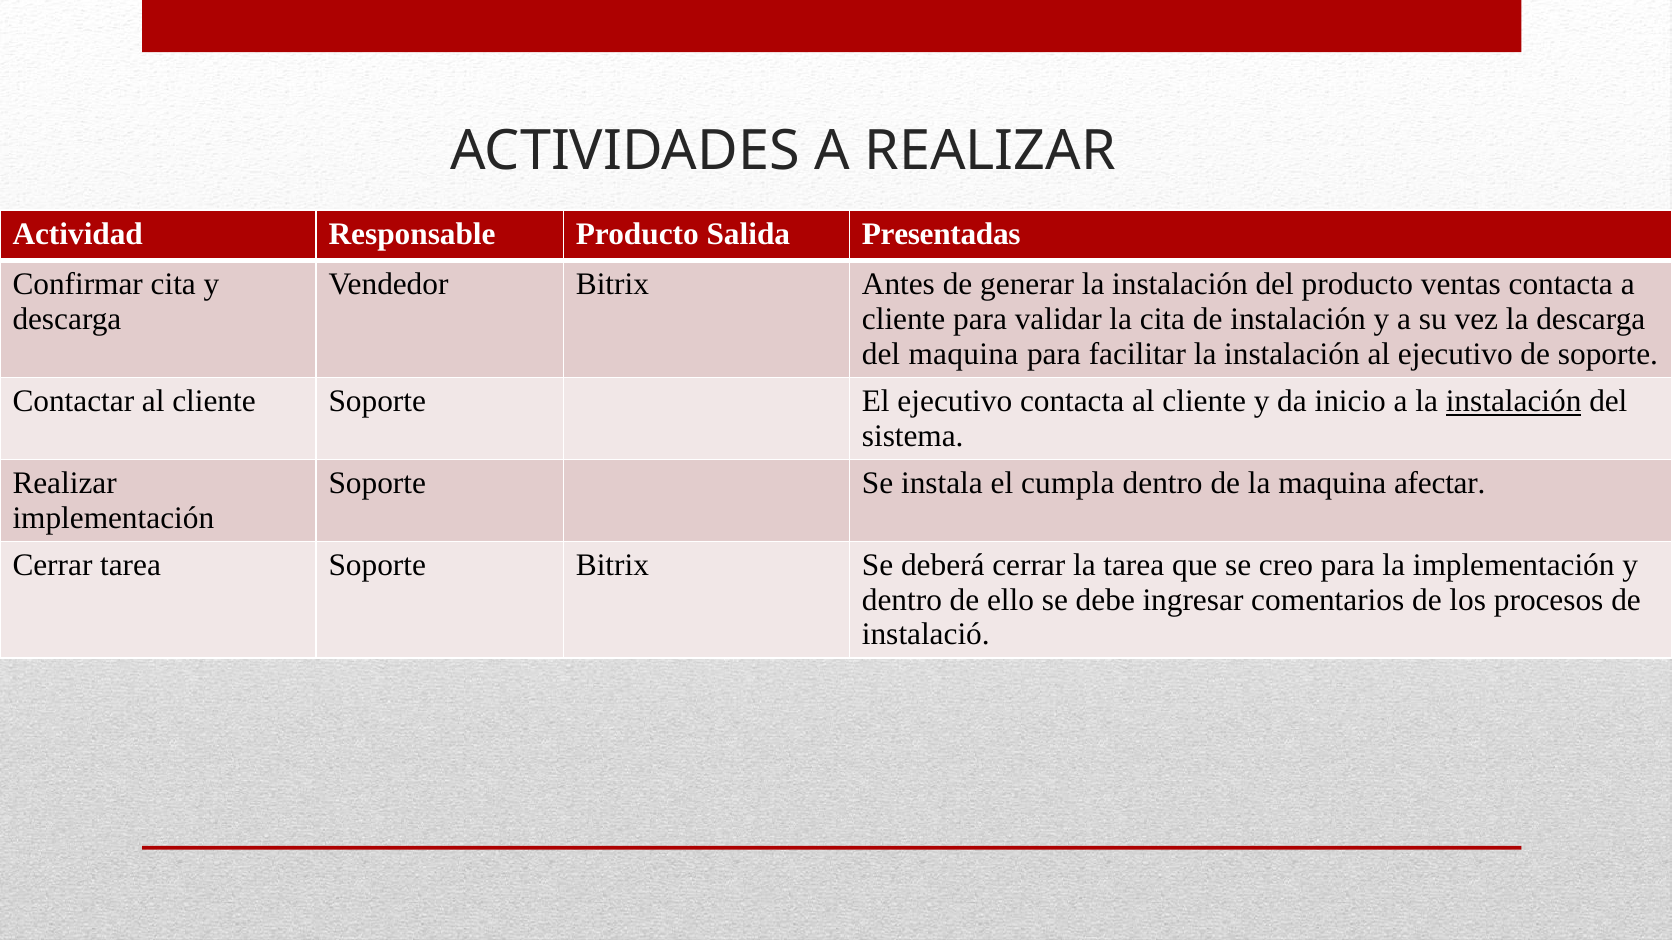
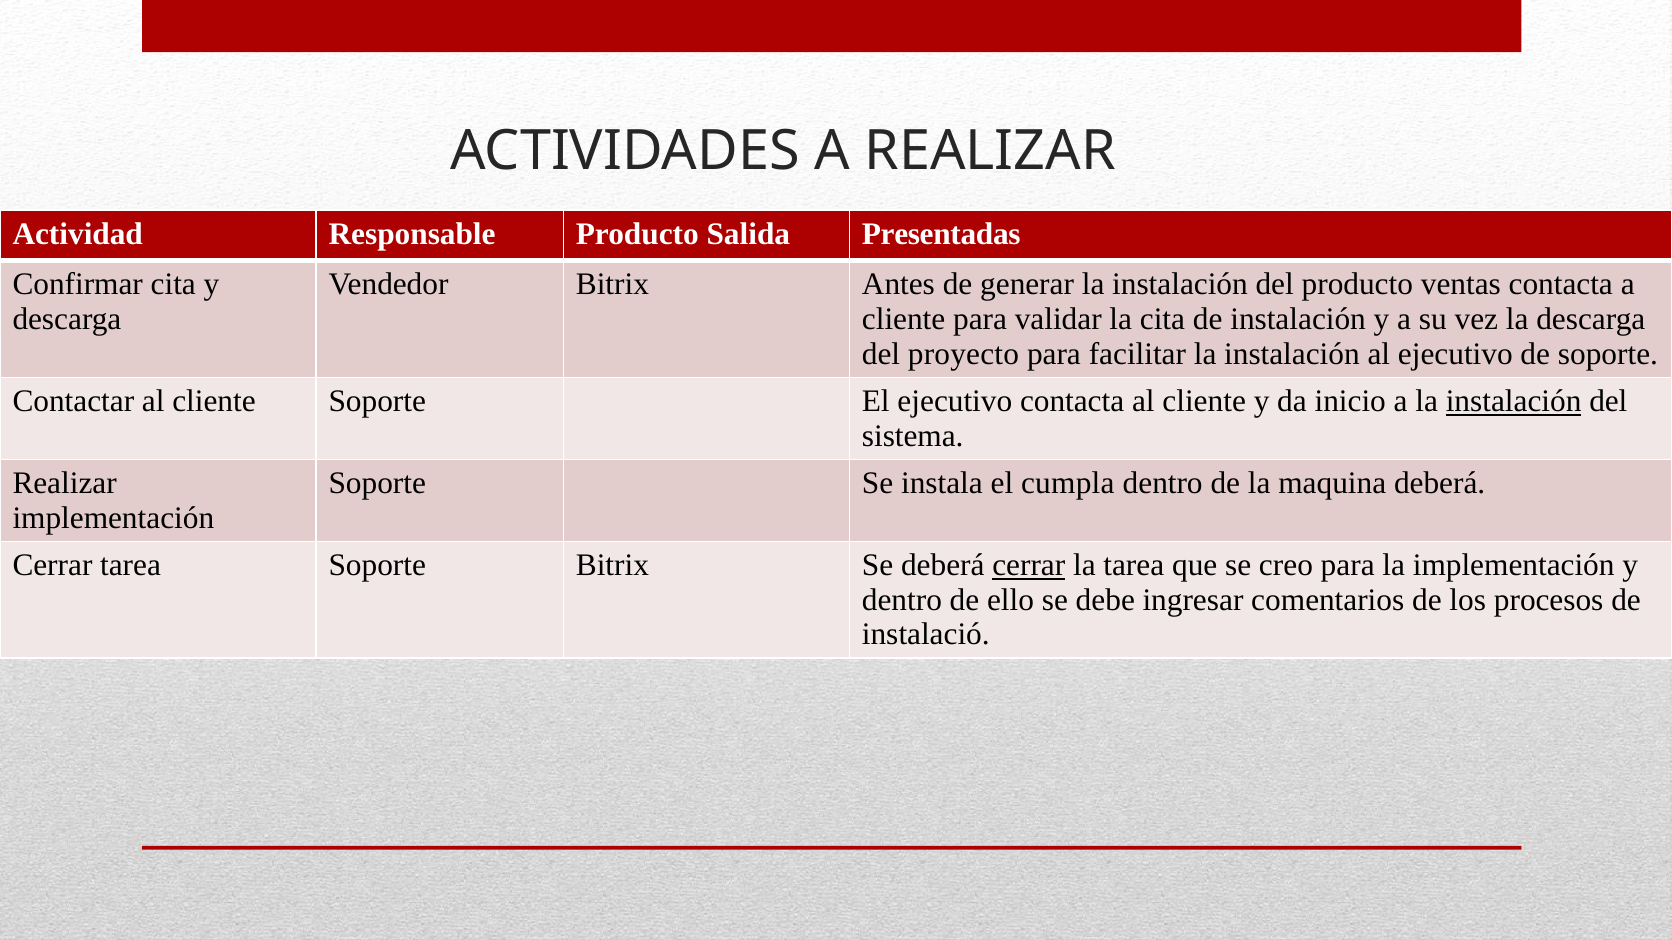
del maquina: maquina -> proyecto (963, 354)
maquina afectar: afectar -> deberá (1440, 483)
cerrar underline: none -> present (1029, 565)
